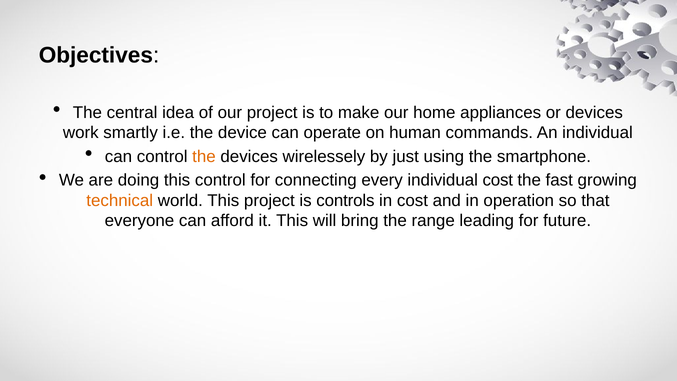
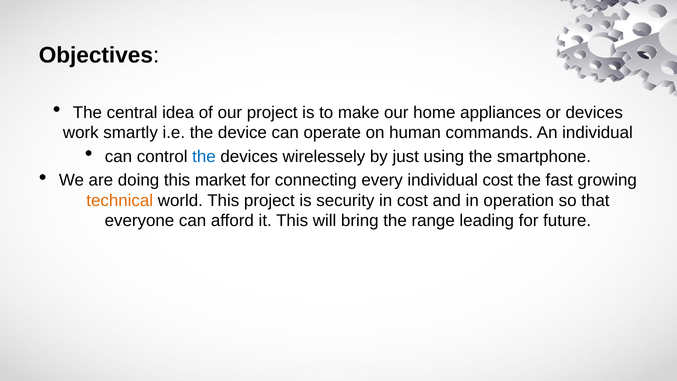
the colour: orange -> blue (204, 156)
this control: control -> market (220, 180)
controls: controls -> security (345, 200)
